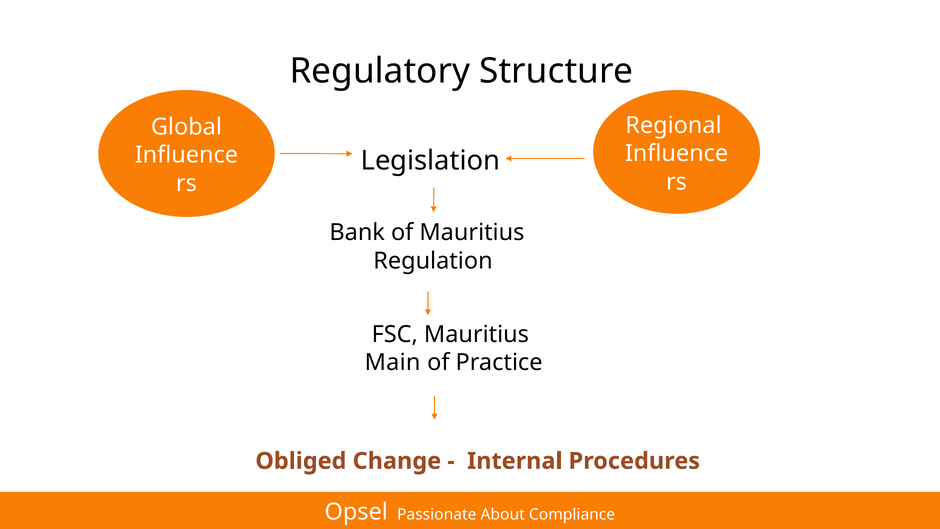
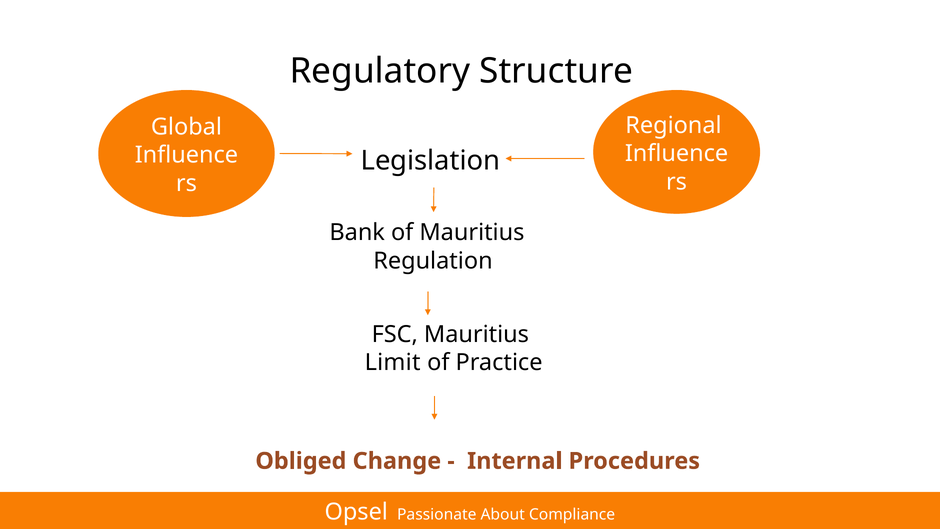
Main: Main -> Limit (393, 362)
